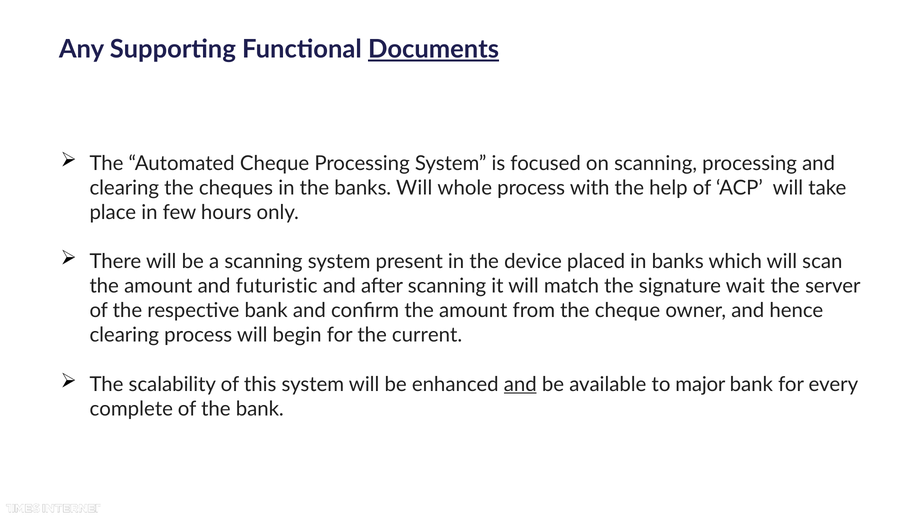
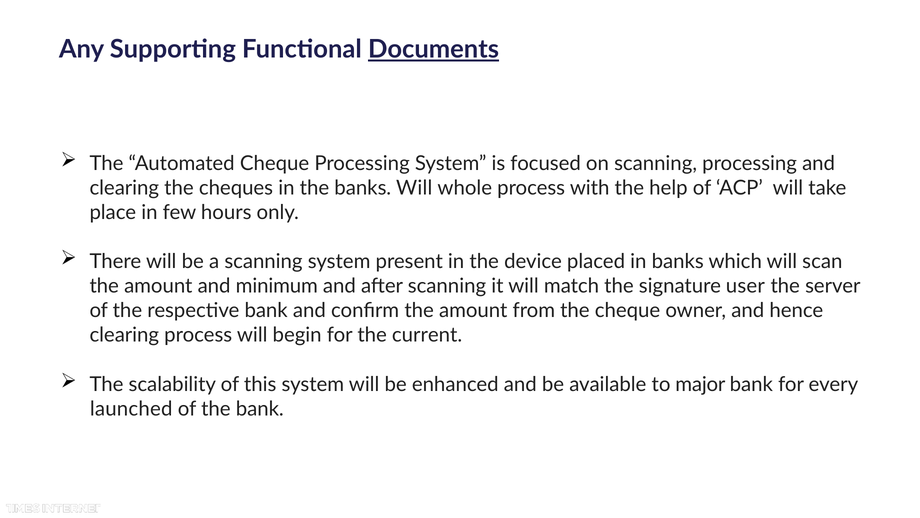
futuristic: futuristic -> minimum (277, 286)
wait: wait -> user (745, 286)
and underline: present -> none (520, 384)
complete: complete -> launched (131, 408)
